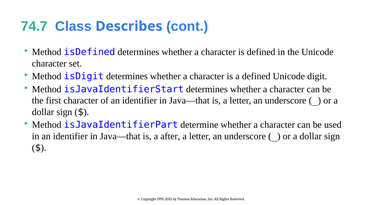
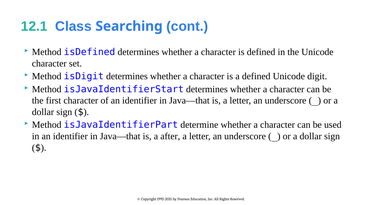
74.7: 74.7 -> 12.1 (34, 26)
Describes: Describes -> Searching (129, 26)
